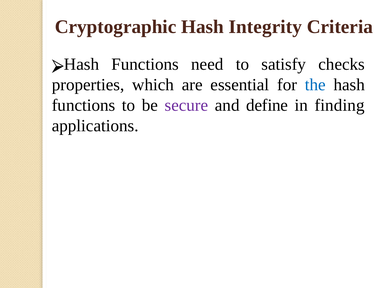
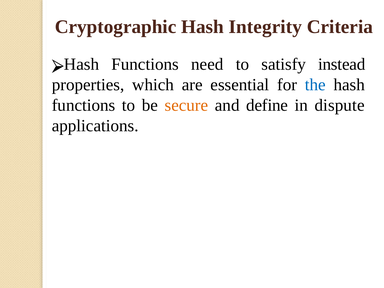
checks: checks -> instead (342, 64)
secure colour: purple -> orange (186, 105)
finding: finding -> dispute (340, 105)
